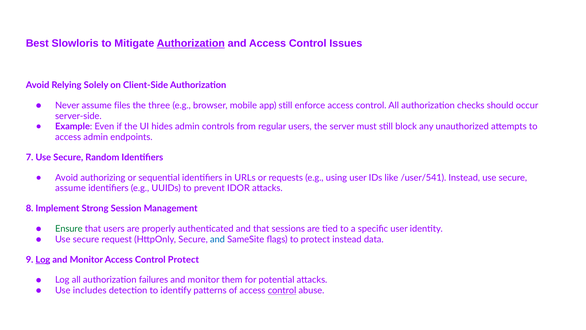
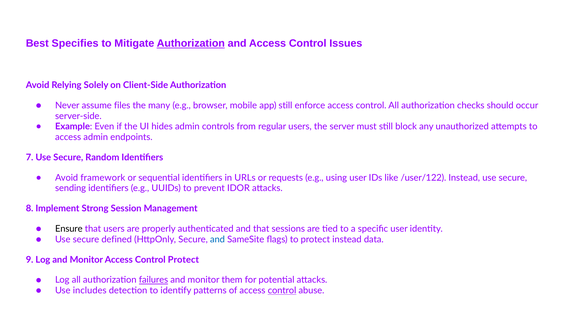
Slowloris: Slowloris -> Specifies (75, 43)
three: three -> many (159, 105)
authorizing: authorizing -> framework (103, 177)
/user/541: /user/541 -> /user/122 (423, 177)
assume: assume -> sending (71, 188)
Ensure colour: green -> black (69, 229)
request: request -> defined (117, 239)
Log underline: present -> none (43, 259)
failures underline: none -> present (153, 280)
